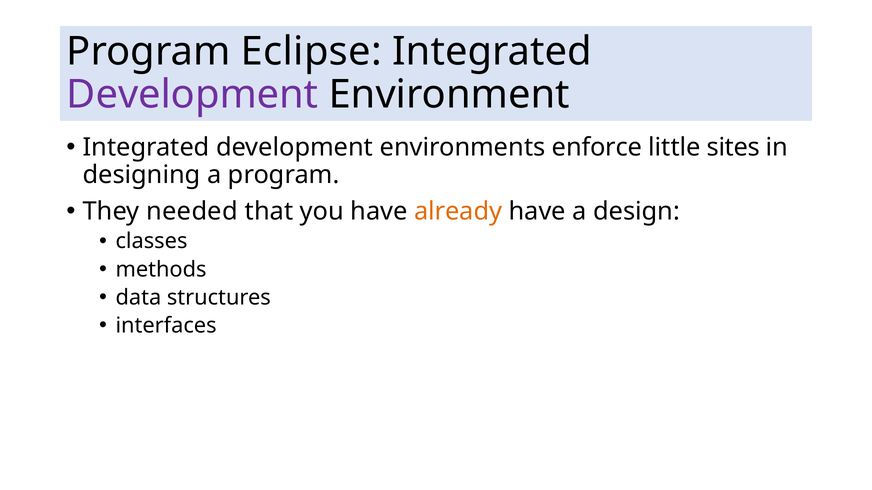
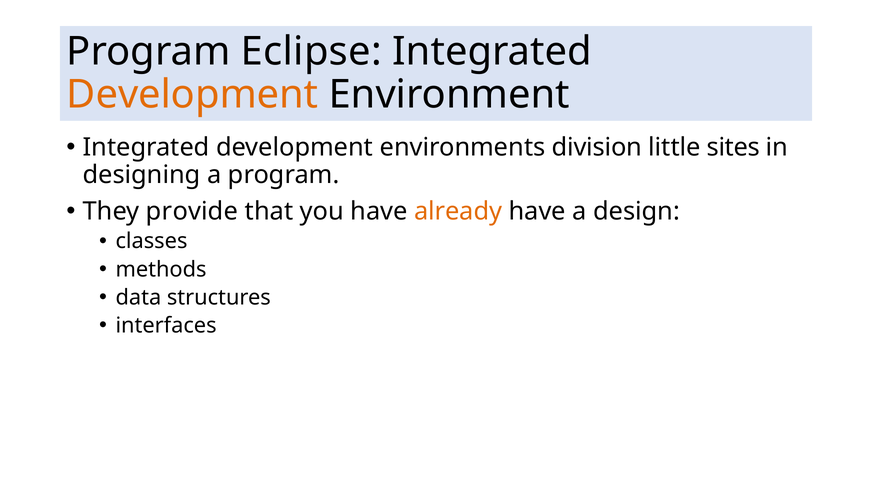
Development colour: purple -> orange (192, 95)
enforce: enforce -> division (597, 147)
needed: needed -> provide (192, 211)
